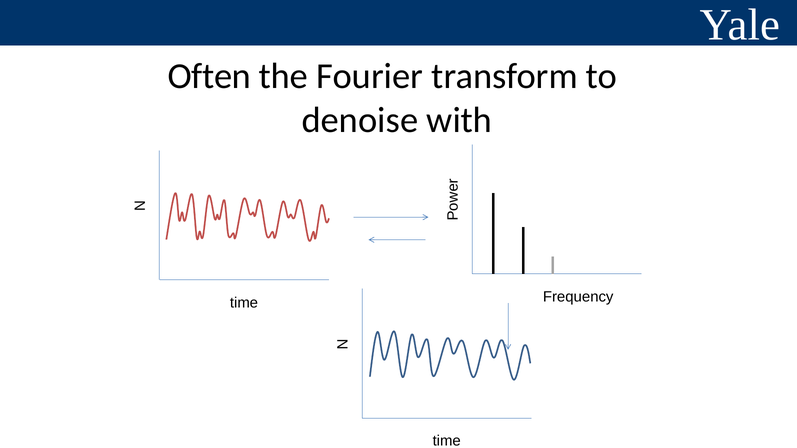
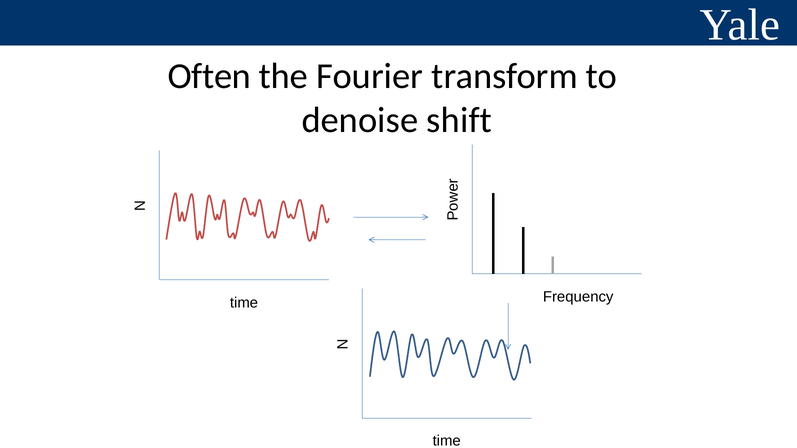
with: with -> shift (459, 120)
